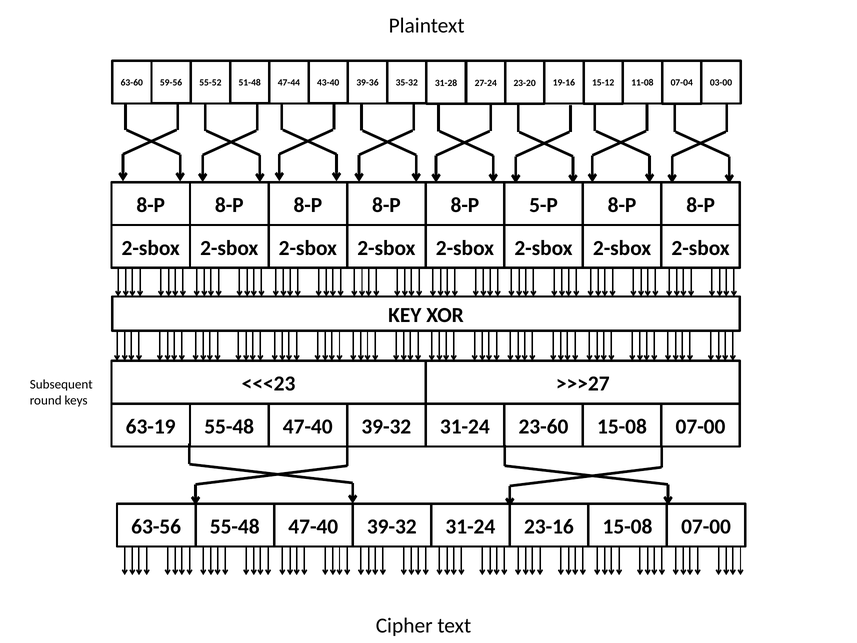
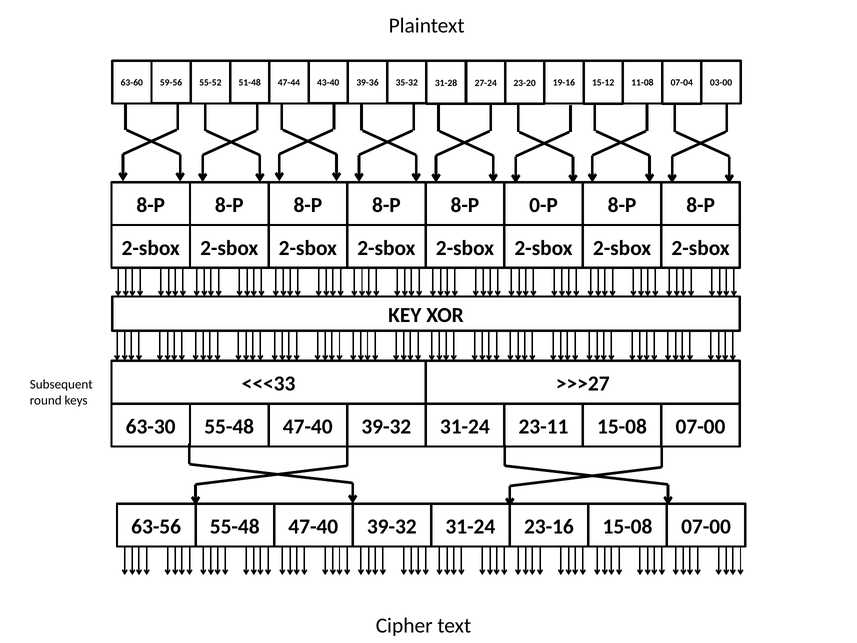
5-P: 5-P -> 0-P (544, 205)
<<<23: <<<23 -> <<<33 (269, 384)
63-19: 63-19 -> 63-30 (151, 426)
23-60: 23-60 -> 23-11 (543, 426)
